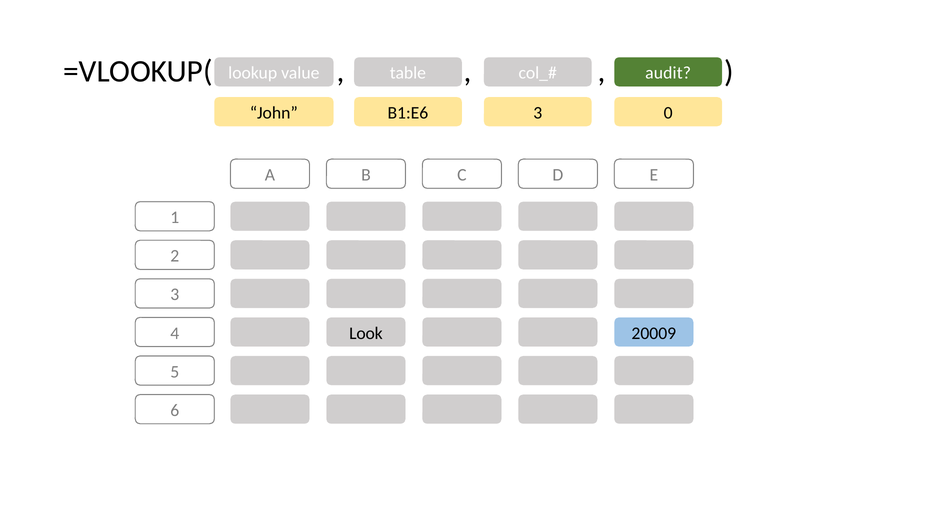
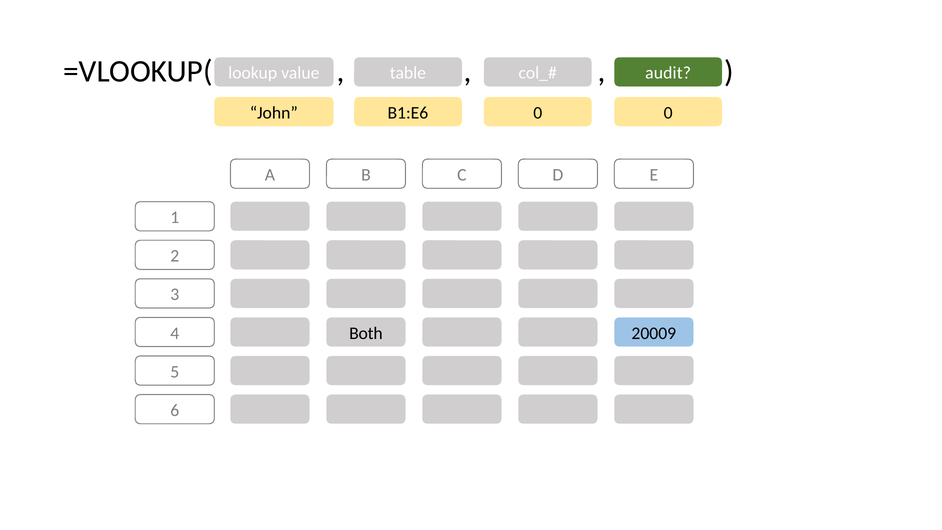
B1:E6 3: 3 -> 0 (538, 113)
Look: Look -> Both (366, 333)
